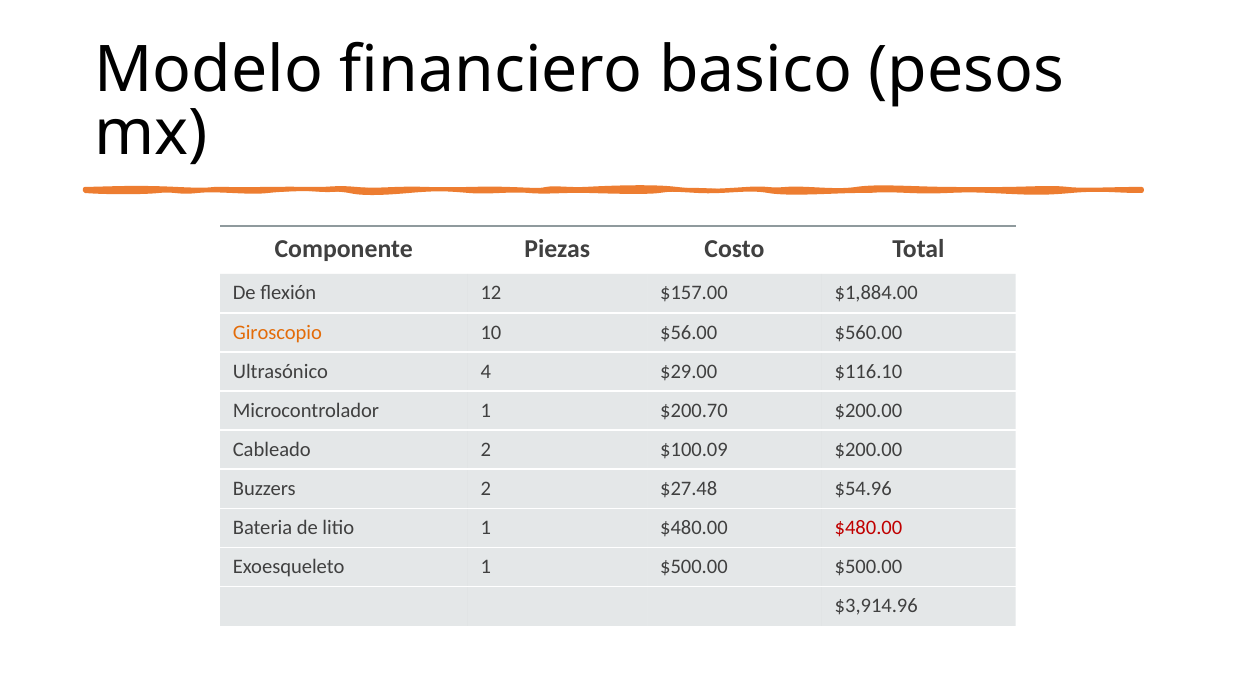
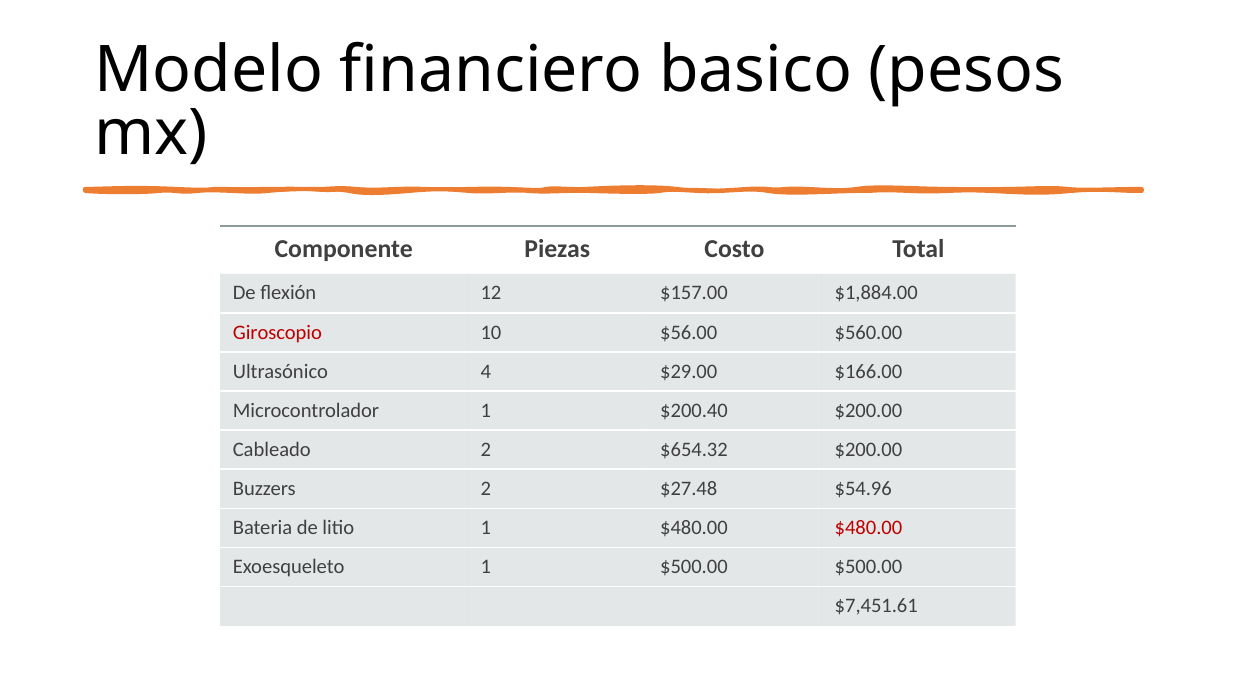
Giroscopio colour: orange -> red (277, 332)
$116.10: $116.10 -> $166.00 (868, 372)
$200.70: $200.70 -> $200.40 (694, 411)
$100.09: $100.09 -> $654.32 (694, 450)
$3,914.96: $3,914.96 -> $7,451.61 (876, 606)
